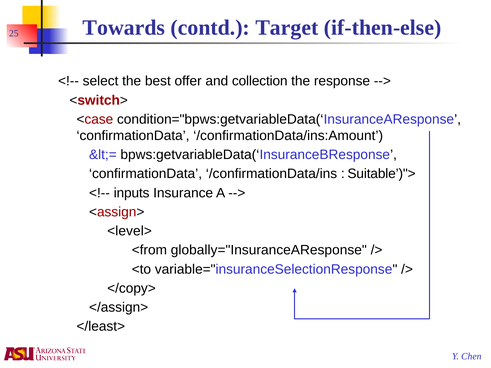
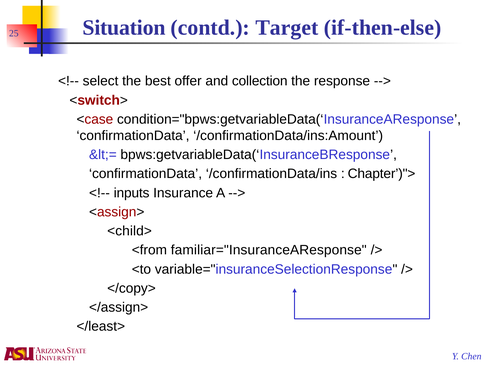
Towards: Towards -> Situation (124, 28)
Suitable’)">: Suitable’)"> -> Chapter’)"> (382, 174)
<level>: <level> -> <child> (130, 231)
globally="InsuranceAResponse: globally="InsuranceAResponse -> familiar="InsuranceAResponse (269, 250)
